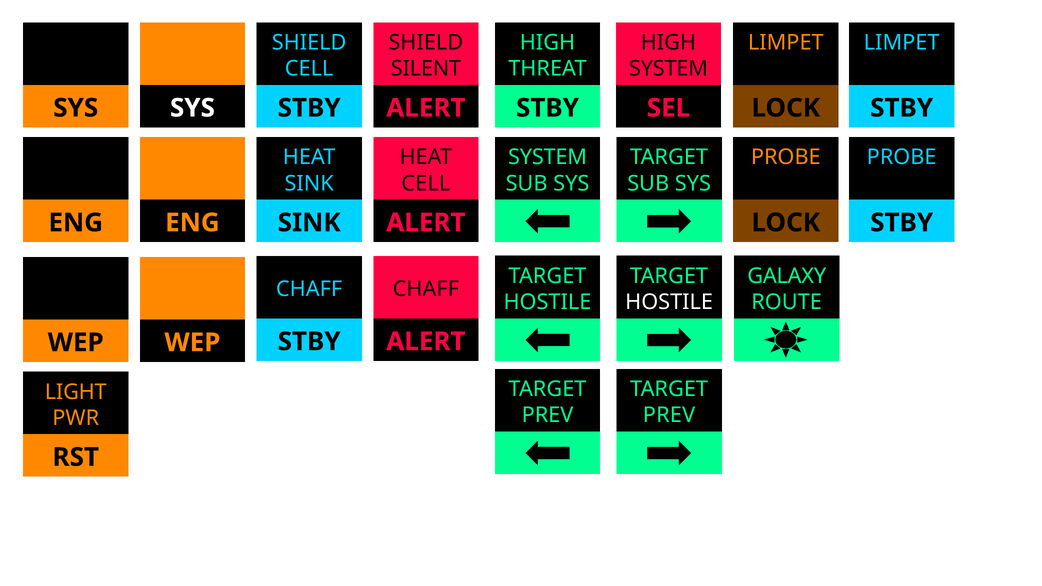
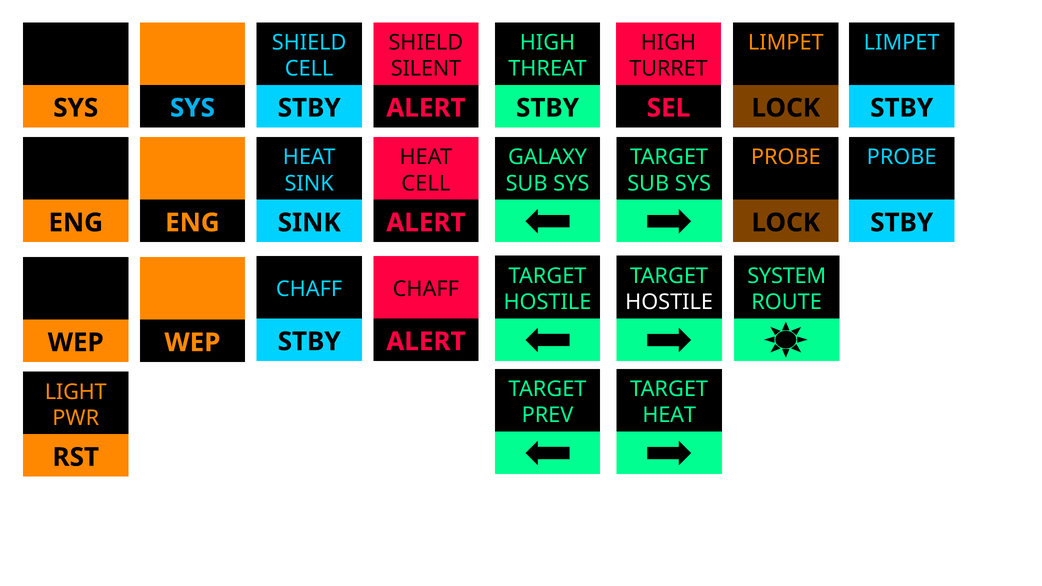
SYSTEM: SYSTEM -> TURRET (669, 69)
SYS colour: white -> light blue (192, 108)
SYSTEM: SYSTEM -> GALAXY (548, 157)
GALAXY: GALAXY -> SYSTEM (787, 276)
PREV: PREV -> HEAT (669, 415)
